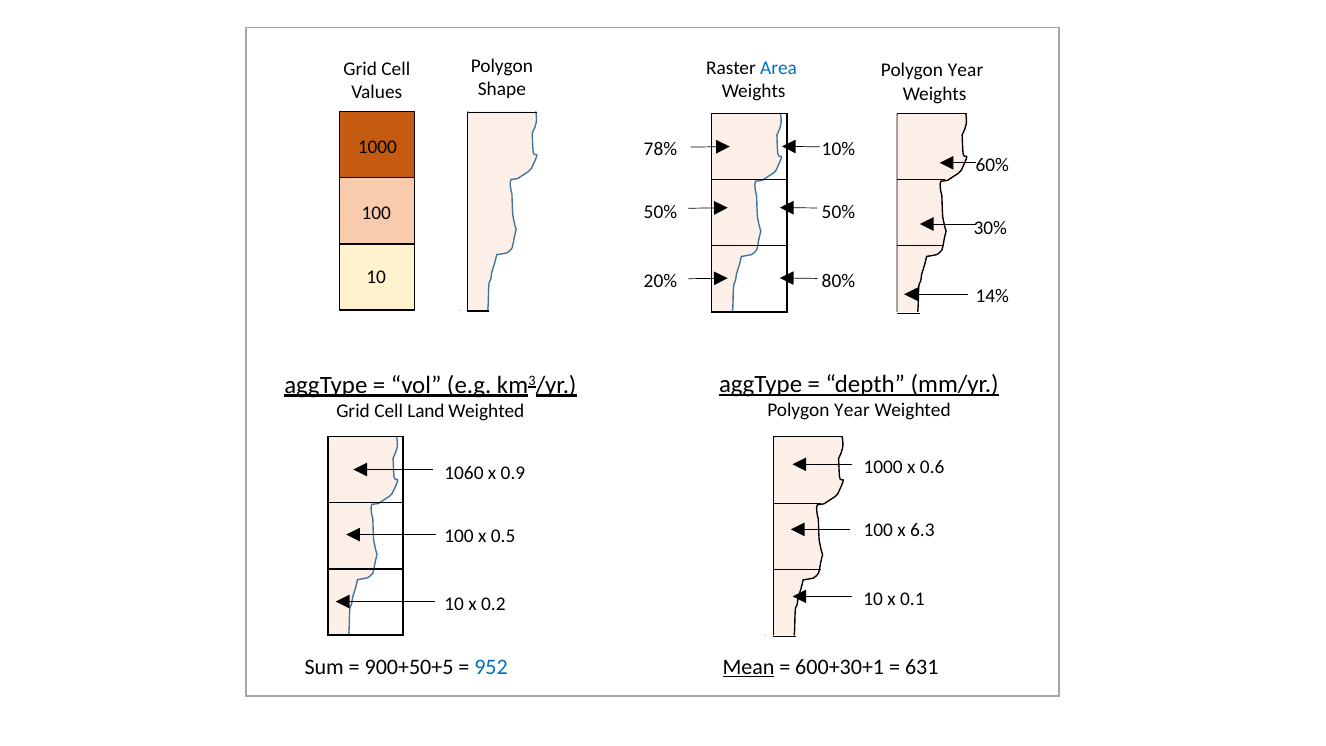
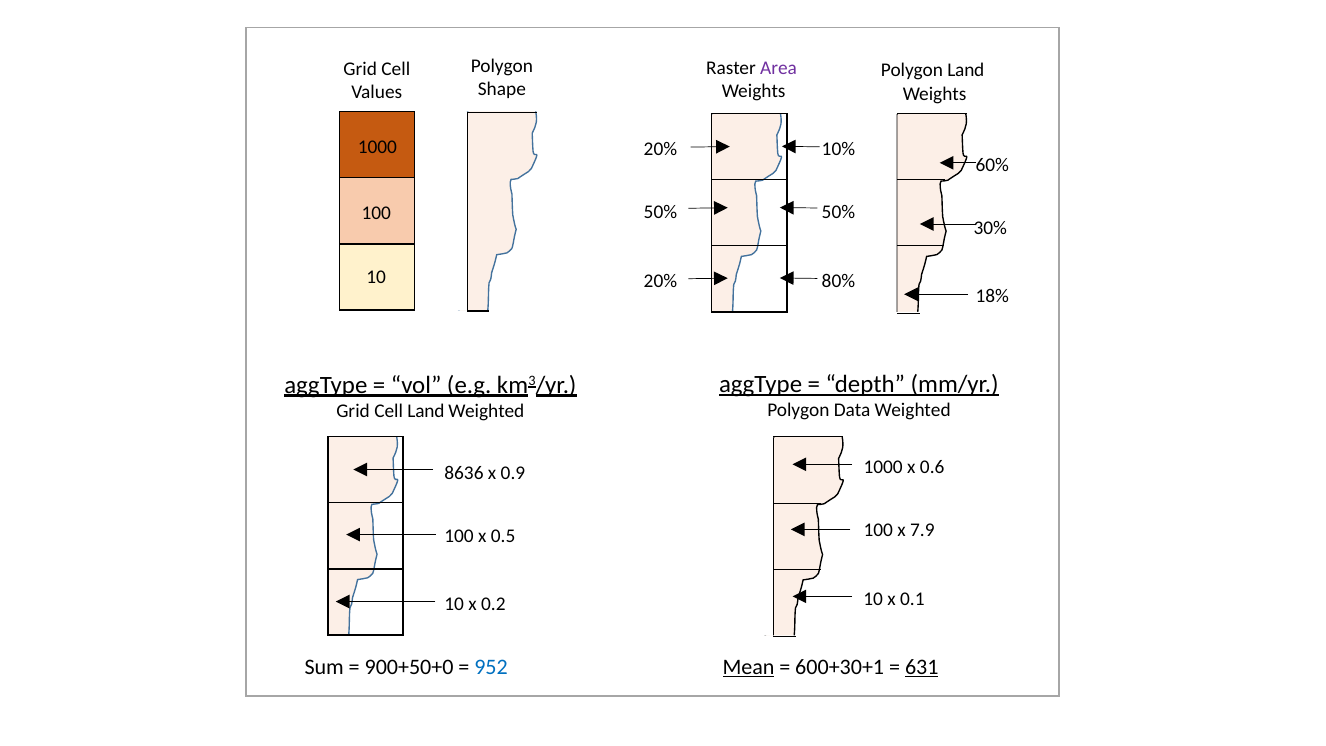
Area colour: blue -> purple (779, 68)
Year: Year -> Land (966, 70)
78%: 78% -> 20% (660, 150)
14%: 14% -> 18% (992, 297)
Year: Year -> Data (852, 410)
1060: 1060 -> 8636 (464, 473)
6.3: 6.3 -> 7.9 (922, 530)
631 underline: none -> present (922, 667)
900+50+5: 900+50+5 -> 900+50+0 (409, 667)
